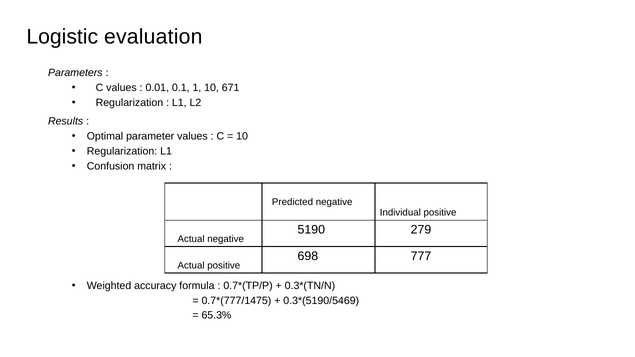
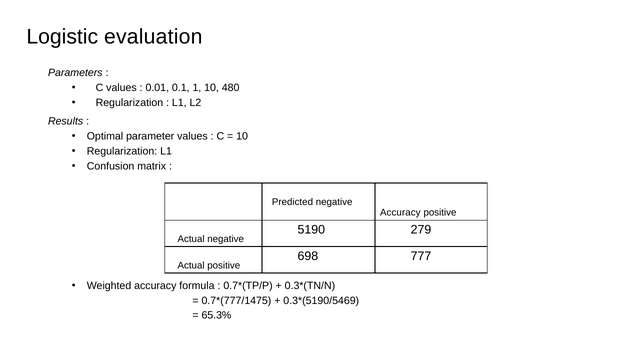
671: 671 -> 480 (231, 88)
Individual: Individual -> Accuracy (400, 213)
